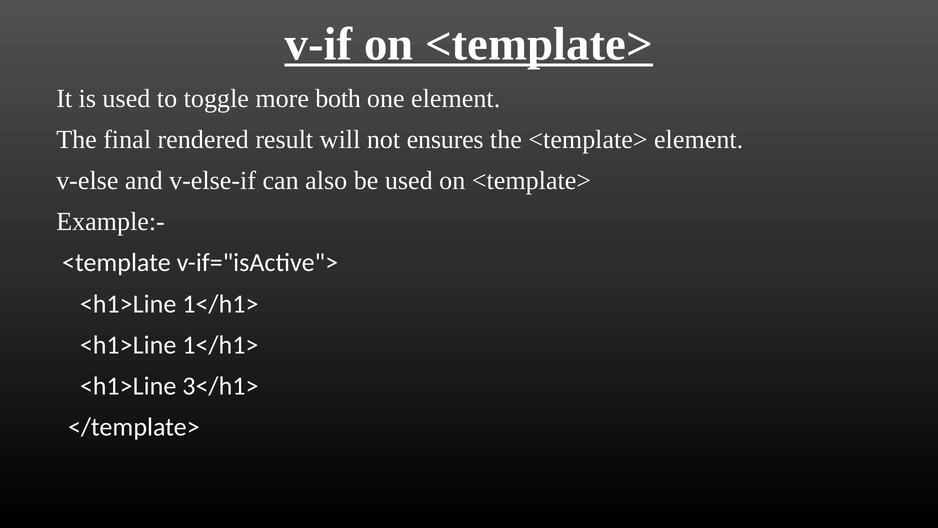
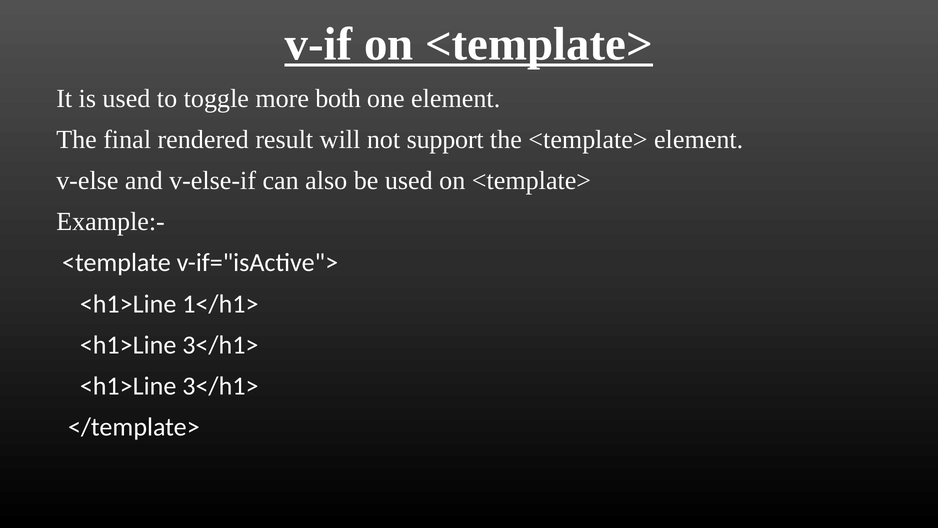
ensures: ensures -> support (445, 139)
1</h1>: 1</h1> -> 3</h1> (220, 345)
